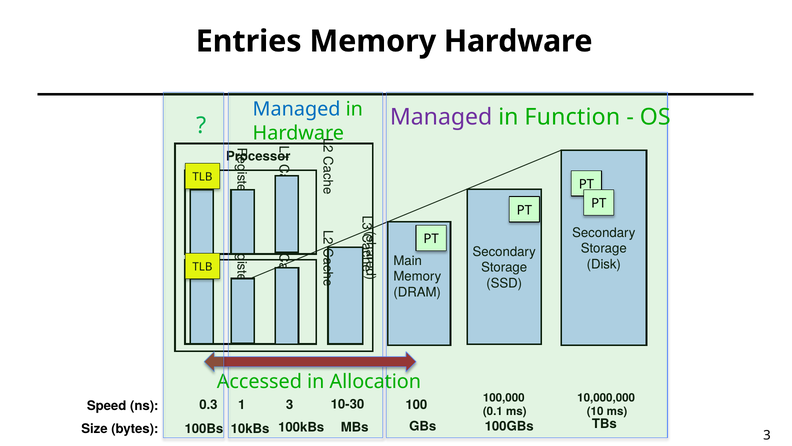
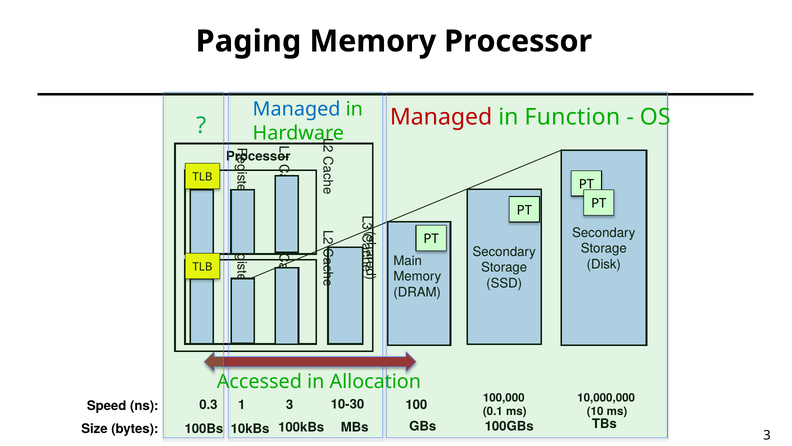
Entries: Entries -> Paging (248, 41)
Memory Hardware: Hardware -> Processor (518, 41)
Managed colour: purple -> red (441, 117)
